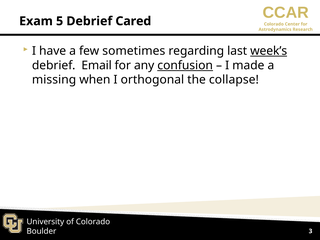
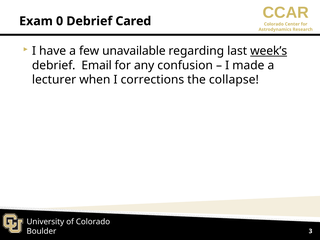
5: 5 -> 0 (60, 21)
sometimes: sometimes -> unavailable (134, 51)
confusion underline: present -> none (185, 65)
missing: missing -> lecturer (54, 80)
orthogonal: orthogonal -> corrections (152, 80)
